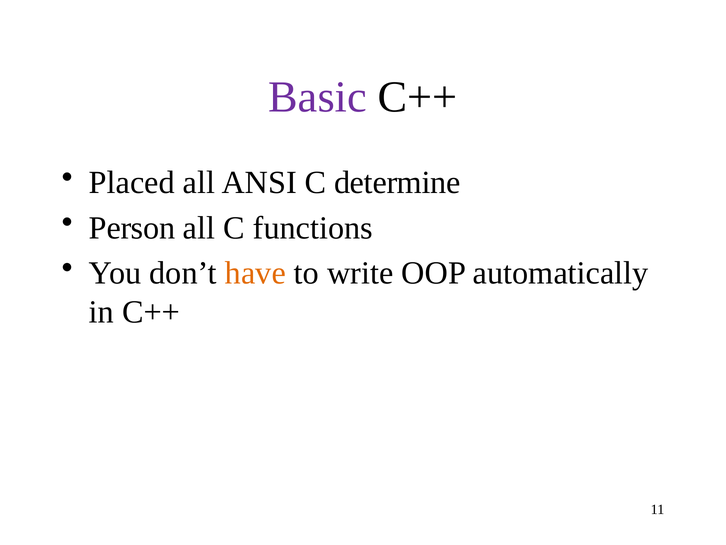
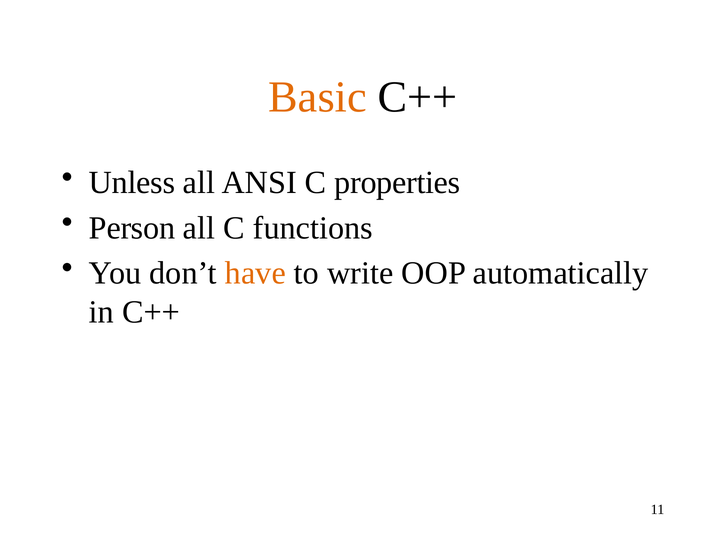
Basic colour: purple -> orange (318, 97)
Placed: Placed -> Unless (132, 183)
determine: determine -> properties (397, 183)
